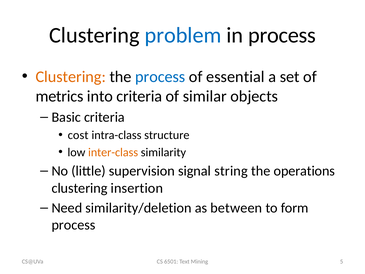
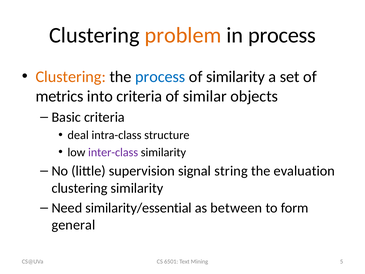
problem colour: blue -> orange (183, 35)
of essential: essential -> similarity (236, 77)
cost: cost -> deal (78, 135)
inter-class colour: orange -> purple (113, 152)
operations: operations -> evaluation (304, 171)
clustering insertion: insertion -> similarity (137, 188)
similarity/deletion: similarity/deletion -> similarity/essential (139, 208)
process: process -> general (73, 225)
